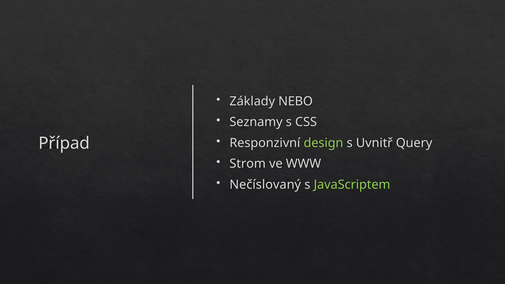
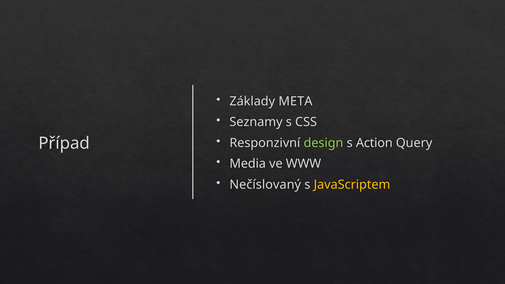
NEBO: NEBO -> META (295, 101)
Uvnitř: Uvnitř -> Action (374, 143)
Strom: Strom -> Media (248, 164)
JavaScriptem colour: light green -> yellow (352, 185)
